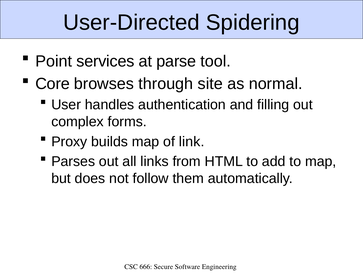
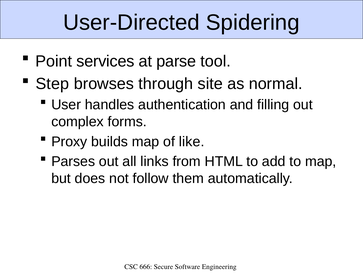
Core: Core -> Step (52, 84)
link: link -> like (192, 141)
